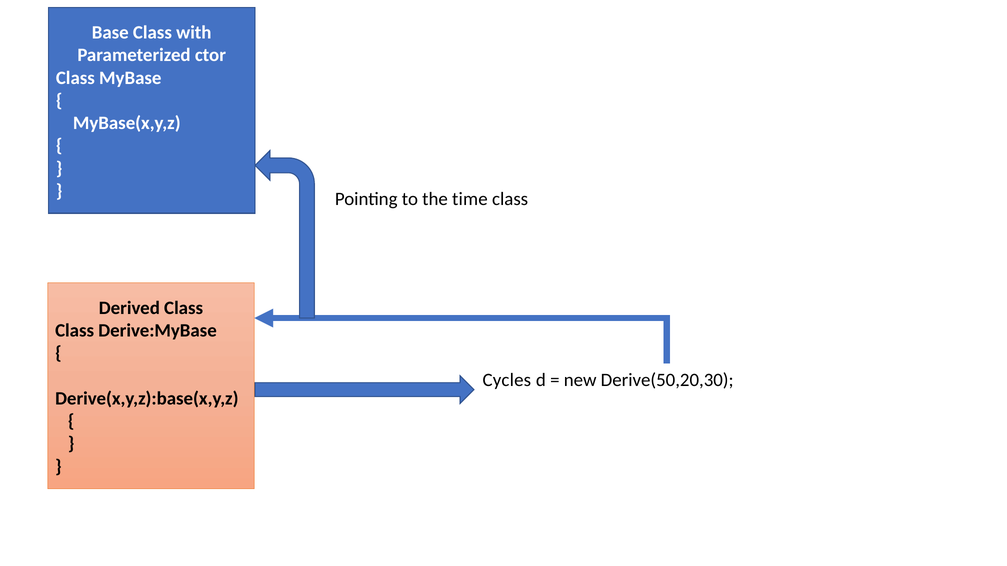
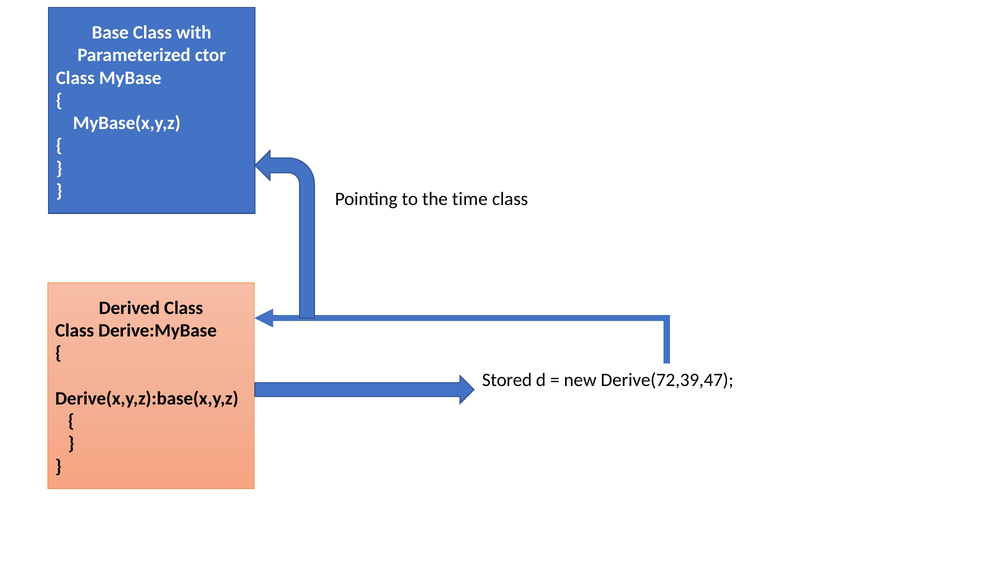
Cycles: Cycles -> Stored (507, 380)
Derive(50,20,30: Derive(50,20,30 -> Derive(72,39,47 (667, 380)
